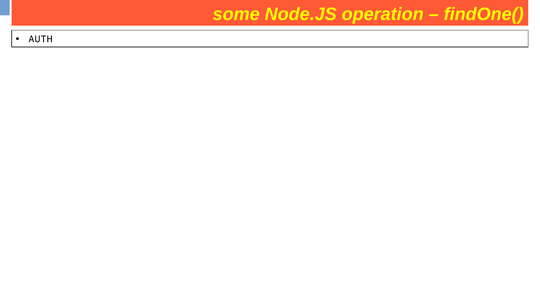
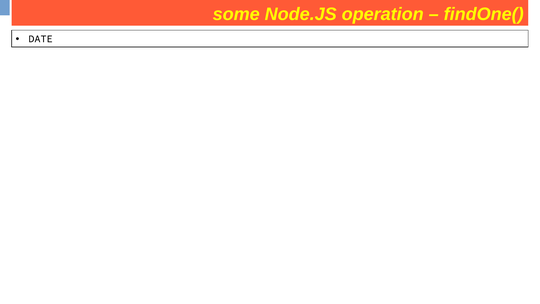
AUTH: AUTH -> DATE (40, 39)
